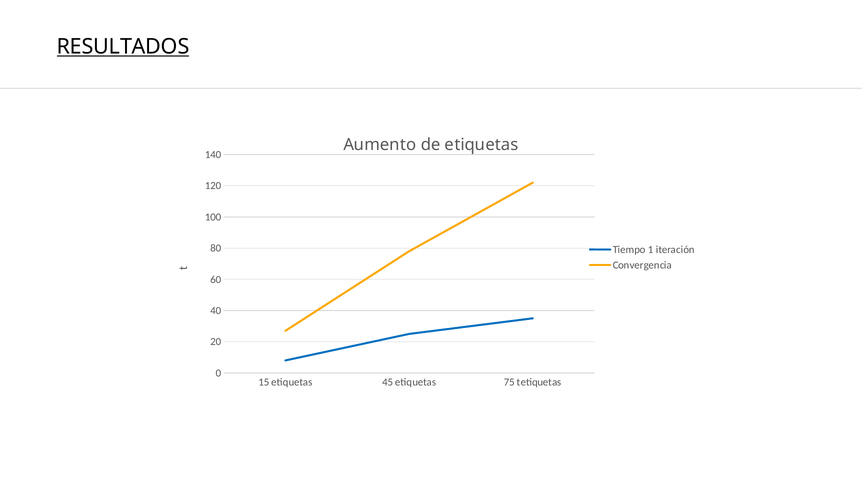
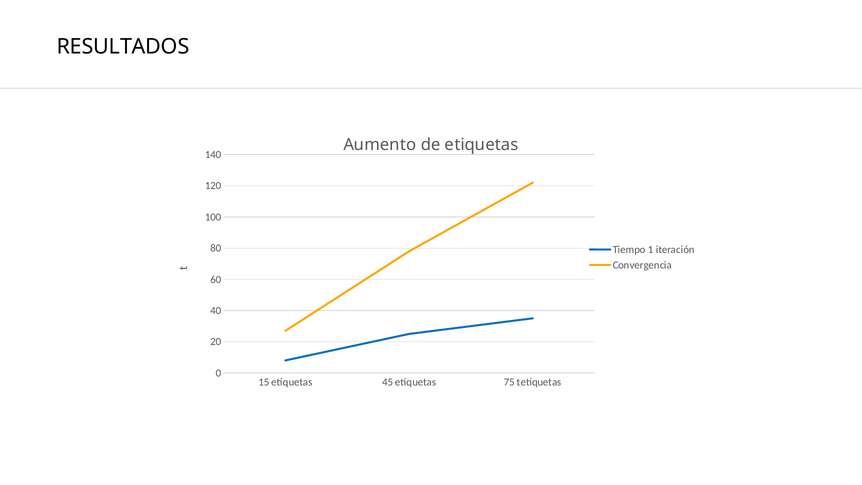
RESULTADOS underline: present -> none (123, 47)
